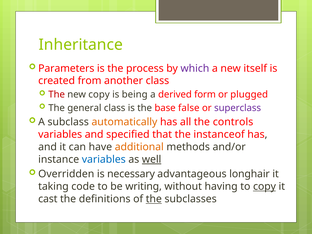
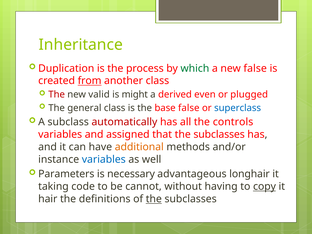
Parameters: Parameters -> Duplication (66, 68)
which colour: purple -> green (195, 68)
new itself: itself -> false (255, 68)
from underline: none -> present (90, 81)
new copy: copy -> valid (99, 95)
being: being -> might (135, 95)
form: form -> even (205, 95)
superclass colour: purple -> blue (238, 108)
automatically colour: orange -> red (124, 122)
specified: specified -> assigned (128, 134)
that the instanceof: instanceof -> subclasses (219, 134)
well underline: present -> none (152, 159)
Overridden: Overridden -> Parameters (66, 174)
writing: writing -> cannot (144, 186)
cast: cast -> hair (48, 199)
